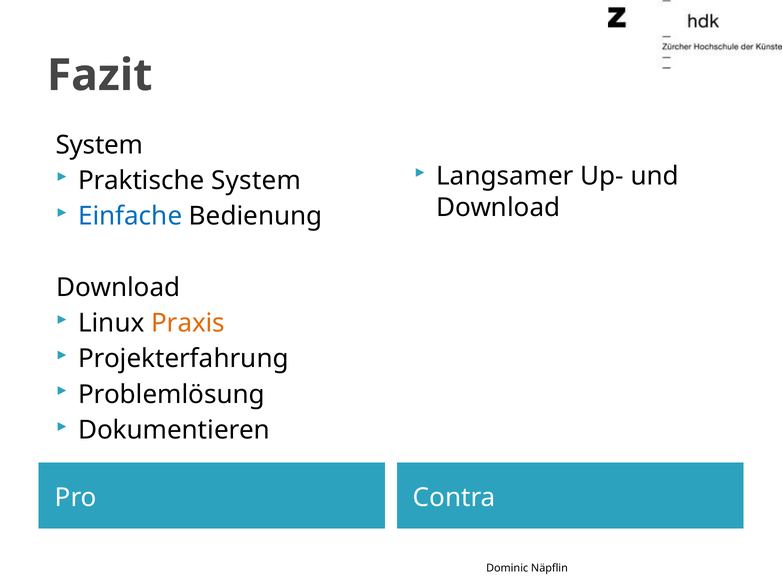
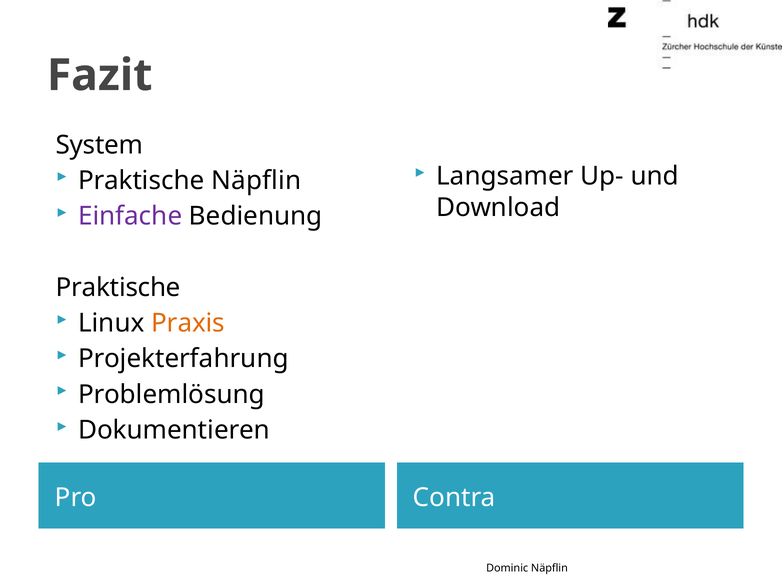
Praktische System: System -> Näpflin (256, 180)
Einfache colour: blue -> purple (130, 216)
Download: Download -> Praktische (118, 287)
